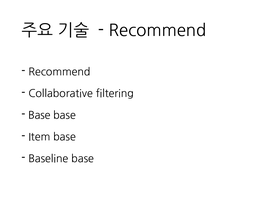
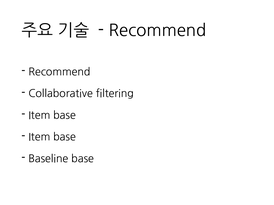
Base: Base -> Item (39, 116)
